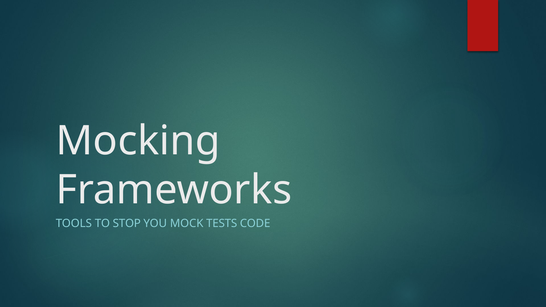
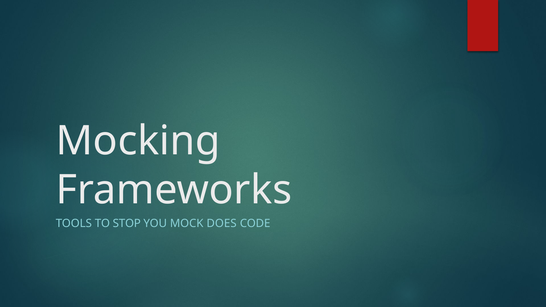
TESTS: TESTS -> DOES (222, 224)
